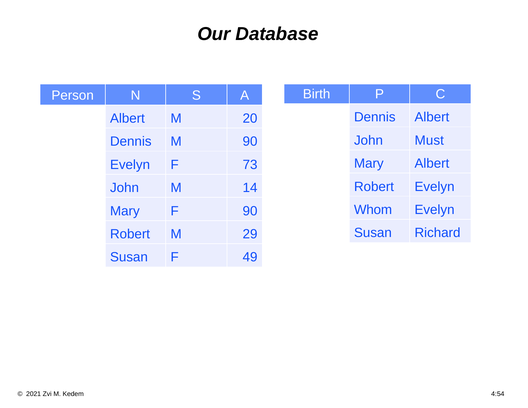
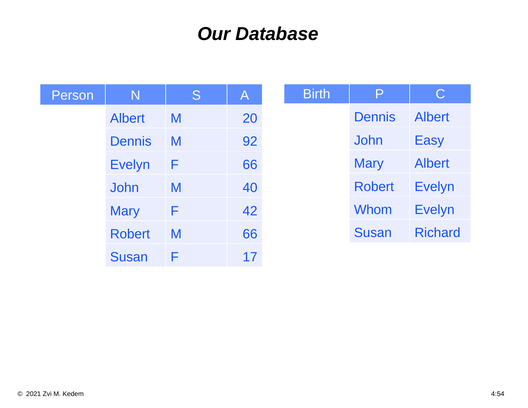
Must: Must -> Easy (429, 140)
M 90: 90 -> 92 (250, 142)
F 73: 73 -> 66 (250, 165)
14: 14 -> 40 (250, 188)
F 90: 90 -> 42 (250, 211)
M 29: 29 -> 66 (250, 234)
49: 49 -> 17 (250, 257)
